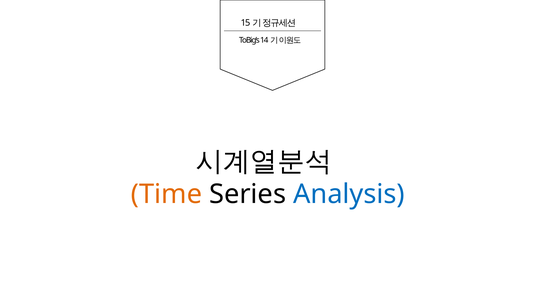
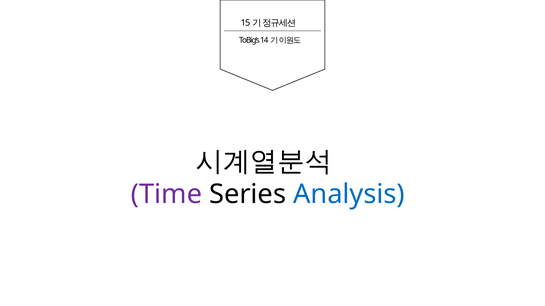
Time colour: orange -> purple (167, 195)
